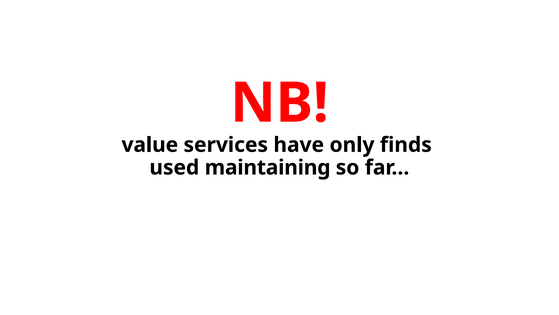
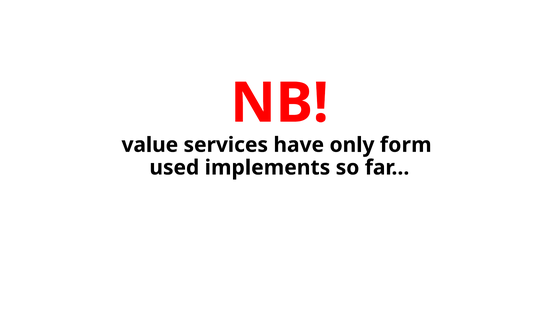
finds: finds -> form (406, 145)
maintaining: maintaining -> implements (267, 167)
